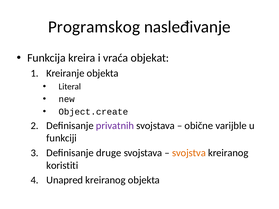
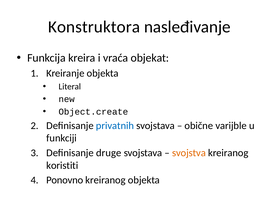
Programskog: Programskog -> Konstruktora (94, 27)
privatnih colour: purple -> blue (115, 126)
Unapred: Unapred -> Ponovno (65, 180)
